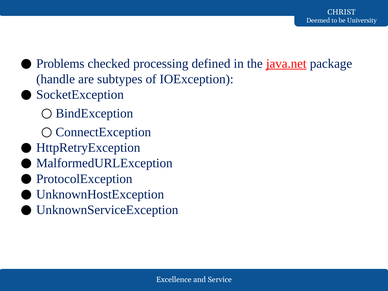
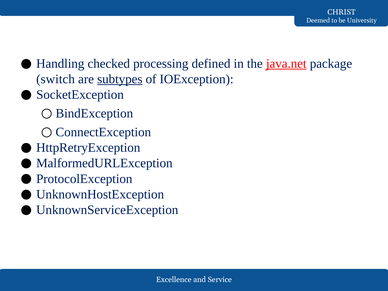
Problems: Problems -> Handling (60, 64)
handle: handle -> switch (56, 79)
subtypes underline: none -> present (120, 79)
